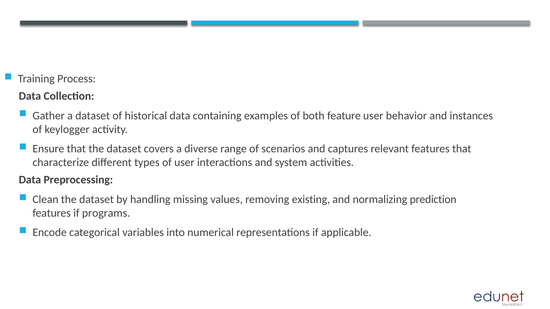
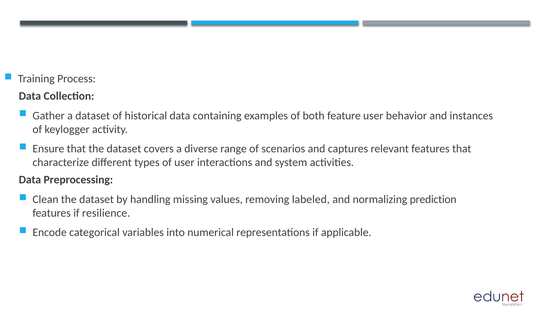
existing: existing -> labeled (311, 200)
programs: programs -> resilience (106, 213)
